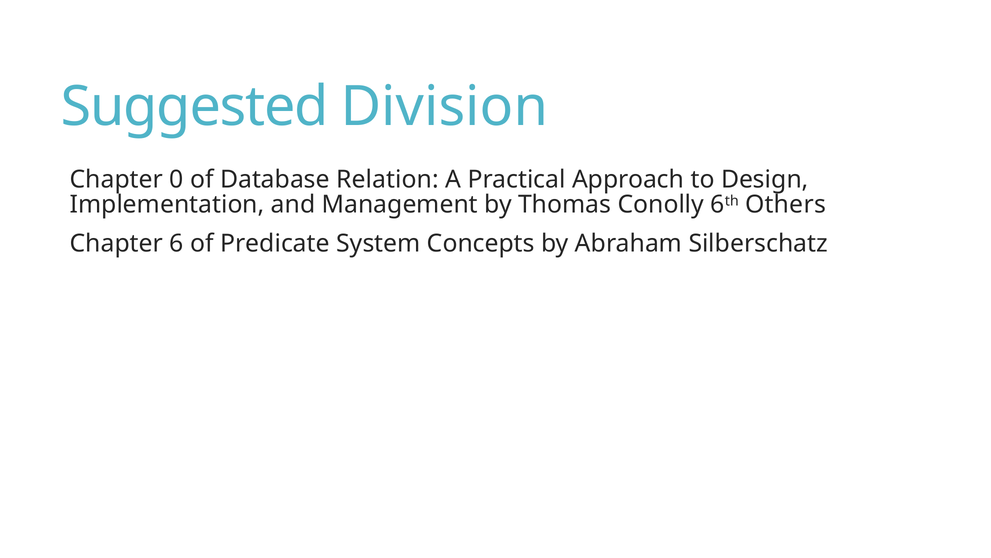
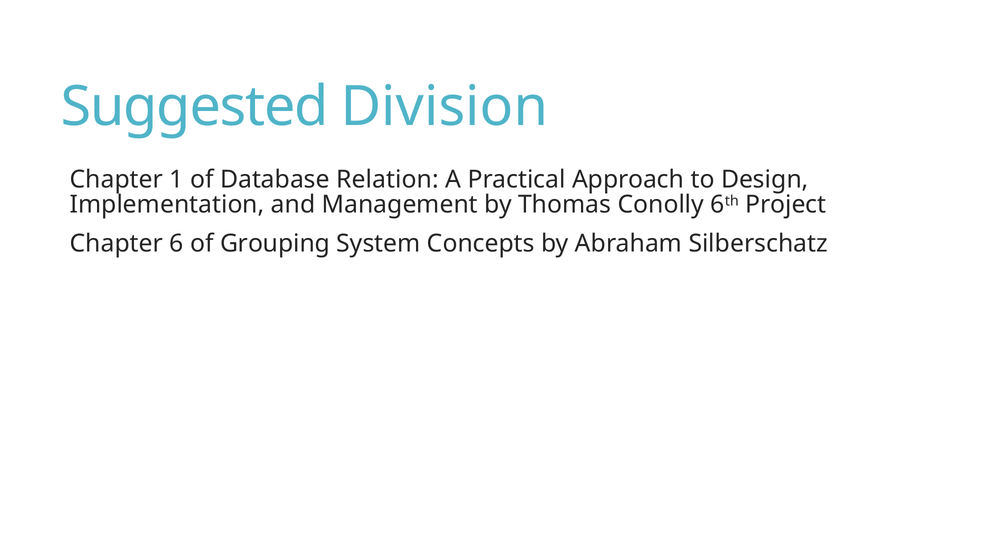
0: 0 -> 1 (177, 179)
Others: Others -> Project (786, 205)
Predicate: Predicate -> Grouping (275, 243)
